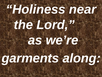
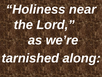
garments: garments -> tarnished (30, 58)
